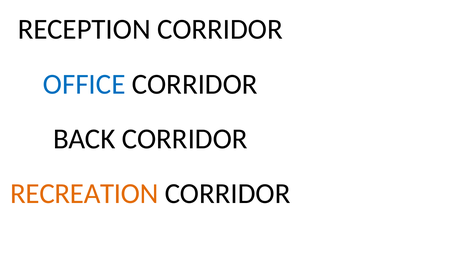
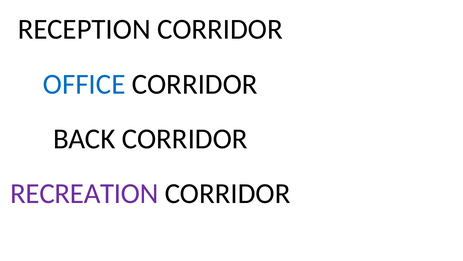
RECREATION colour: orange -> purple (84, 193)
